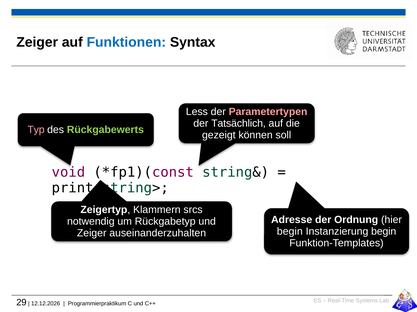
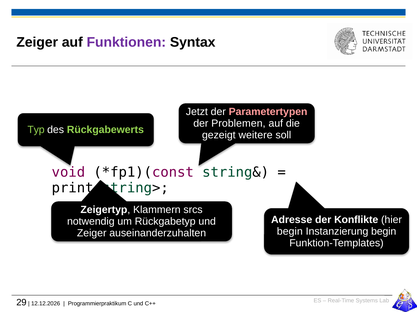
Funktionen colour: blue -> purple (126, 42)
Less: Less -> Jetzt (197, 112)
Tatsächlich: Tatsächlich -> Problemen (238, 124)
Typ colour: pink -> light green (36, 130)
können: können -> weitere (256, 135)
Ordnung: Ordnung -> Konflikte (356, 220)
